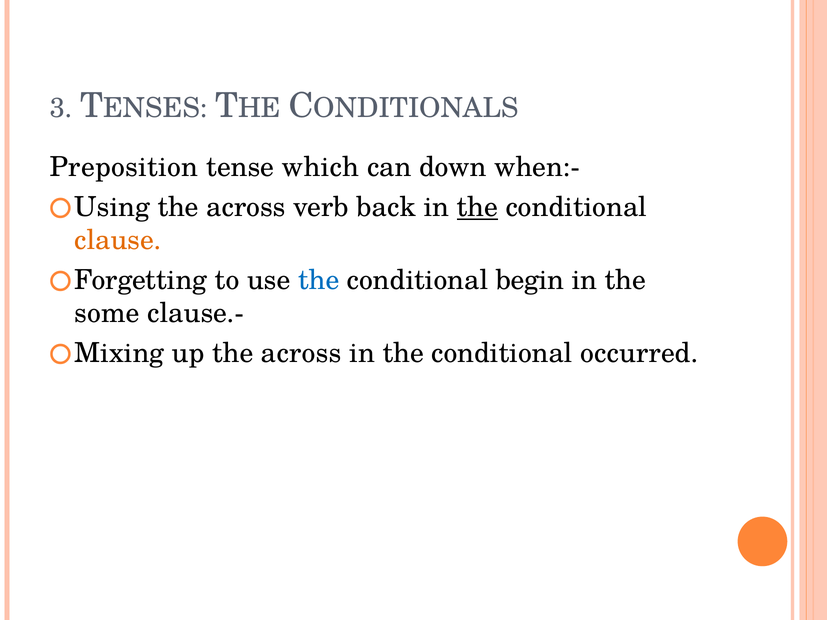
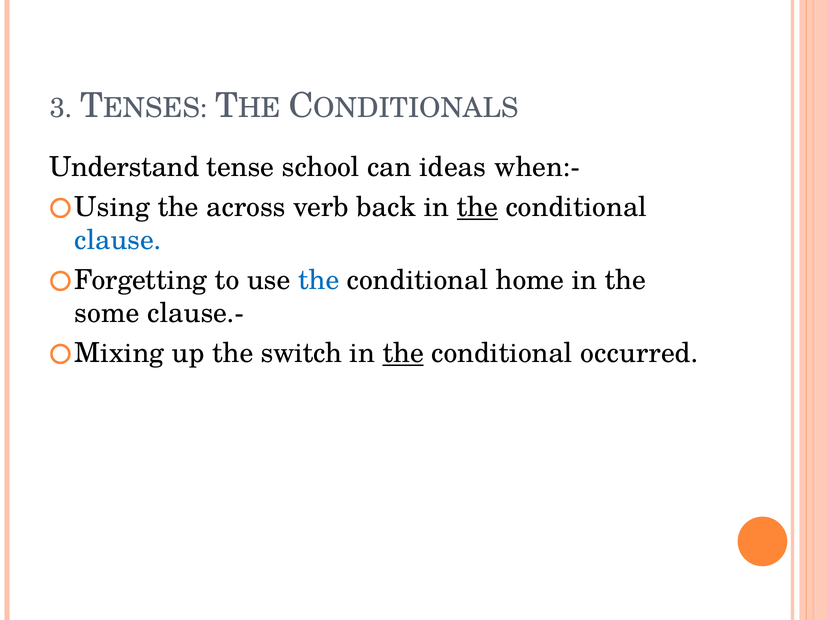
Preposition: Preposition -> Understand (124, 167)
which: which -> school (321, 167)
down: down -> ideas (453, 167)
clause colour: orange -> blue (118, 240)
begin: begin -> home (530, 280)
up the across: across -> switch (301, 353)
the underline: none -> present (403, 353)
